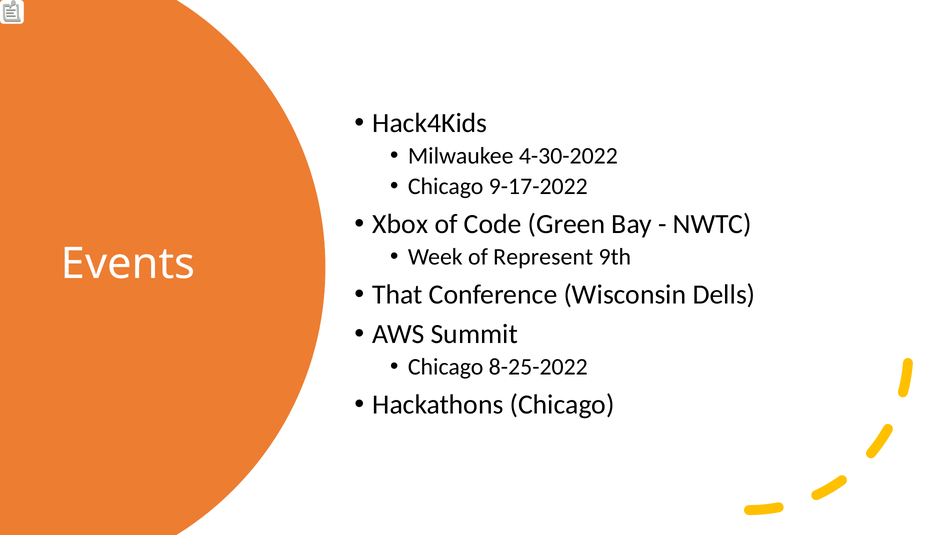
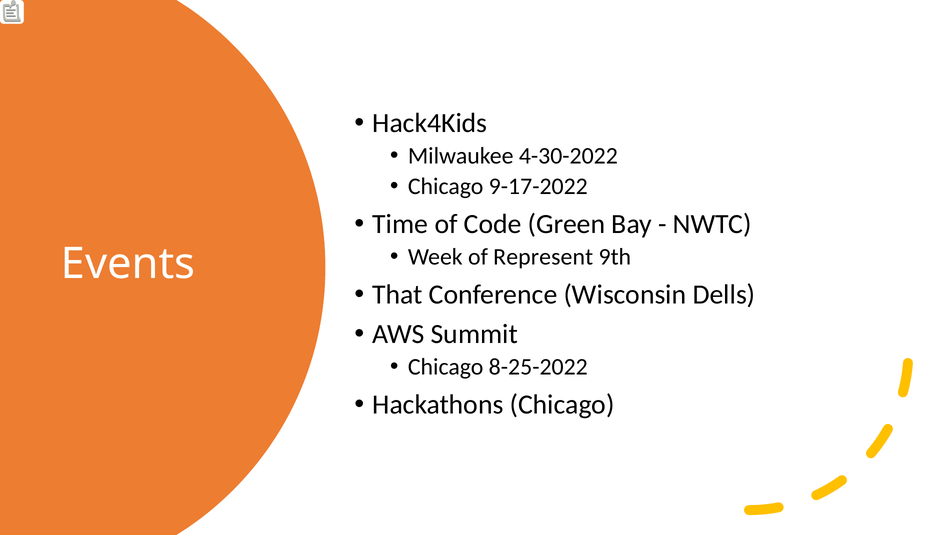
Xbox: Xbox -> Time (400, 224)
